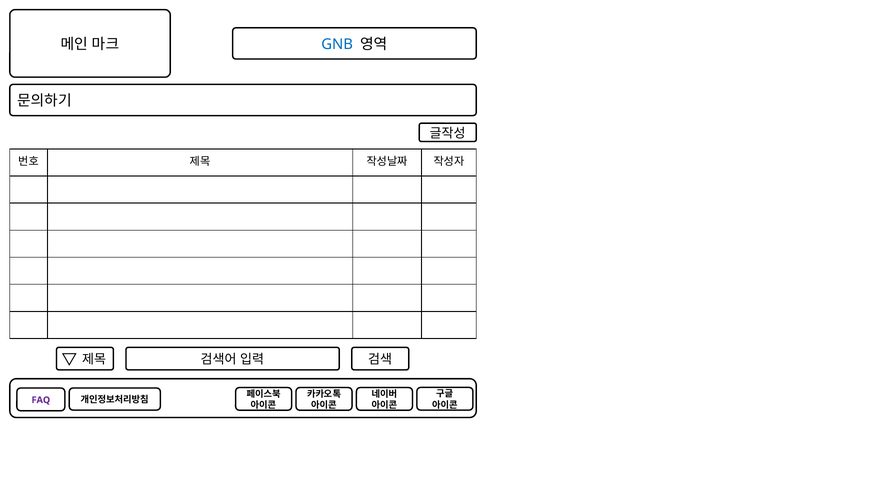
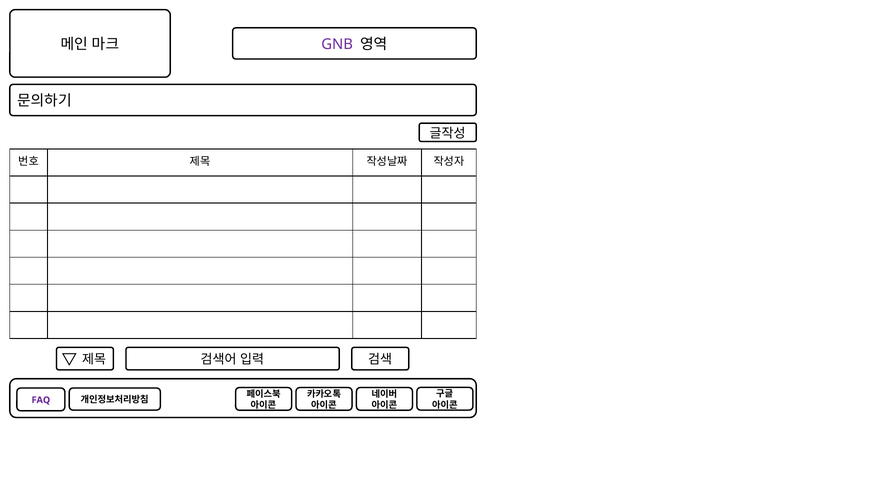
GNB colour: blue -> purple (337, 44)
